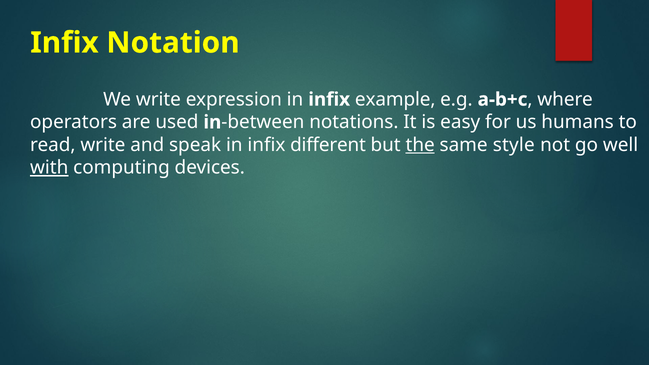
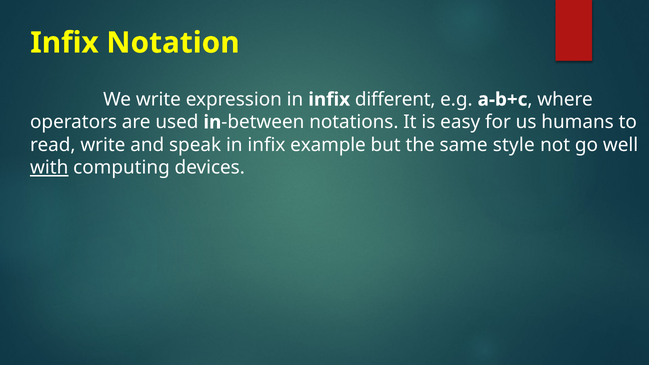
example: example -> different (395, 99)
different: different -> example (328, 145)
the underline: present -> none (420, 145)
